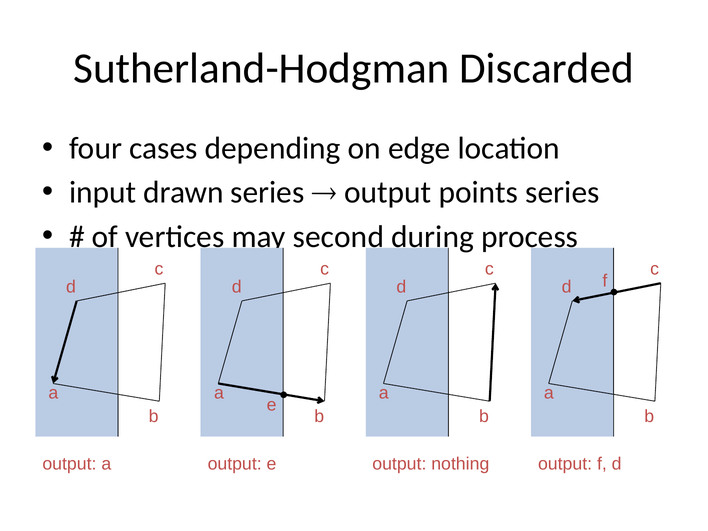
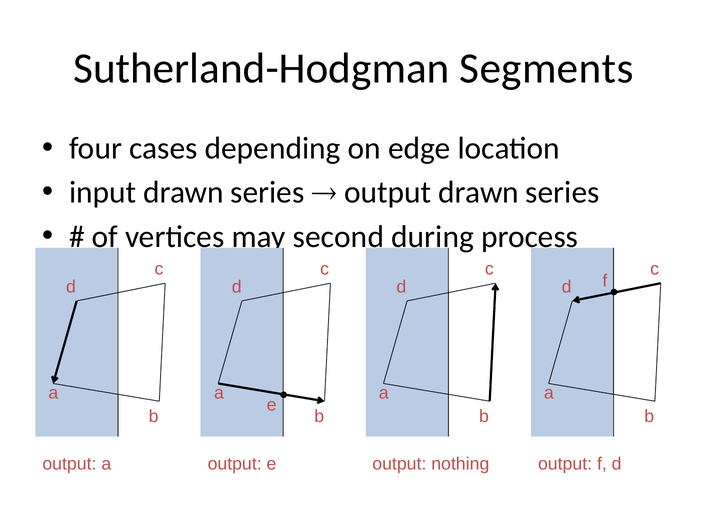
Discarded: Discarded -> Segments (546, 69)
output points: points -> drawn (479, 193)
